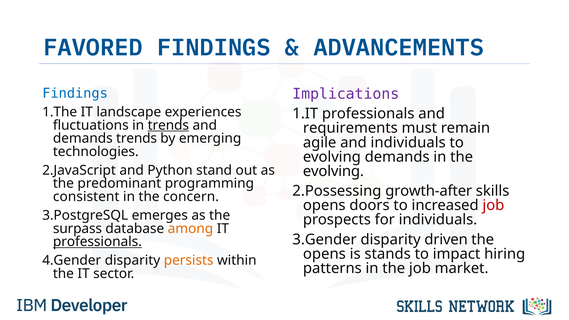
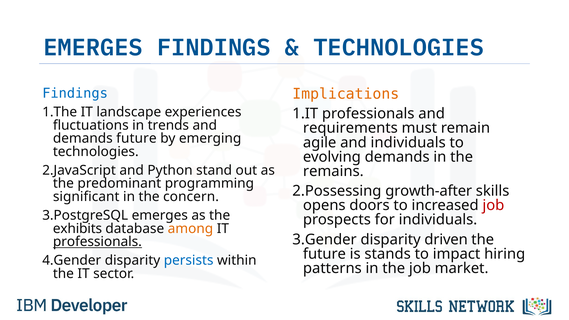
FAVORED: FAVORED -> EMERGES (93, 48)
ADVANCEMENTS: ADVANCEMENTS -> TECHNOLOGIES (399, 48)
Implications colour: purple -> orange (346, 94)
trends underline: present -> none (168, 125)
demands trends: trends -> future (136, 138)
evolving: evolving -> remains (333, 171)
consistent: consistent -> significant (86, 197)
surpass: surpass -> exhibits (77, 229)
opens: opens -> future (324, 254)
persists colour: orange -> blue (189, 260)
